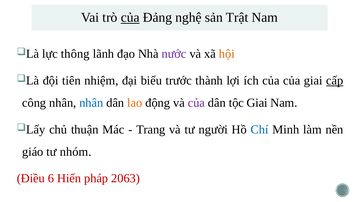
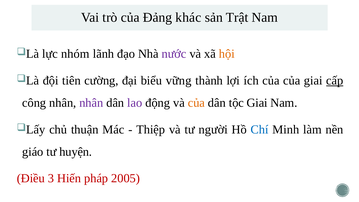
của underline: present -> none (130, 18)
nghệ: nghệ -> khác (188, 18)
thông: thông -> nhóm (75, 54)
nhiệm: nhiệm -> cường (101, 81)
trước: trước -> vững (179, 81)
nhân colour: blue -> purple (91, 103)
lao colour: orange -> purple (135, 103)
của colour: purple -> orange (196, 103)
Trang: Trang -> Thiệp (151, 129)
nhóm: nhóm -> huyện (76, 152)
6: 6 -> 3 (51, 178)
2063: 2063 -> 2005 (126, 178)
